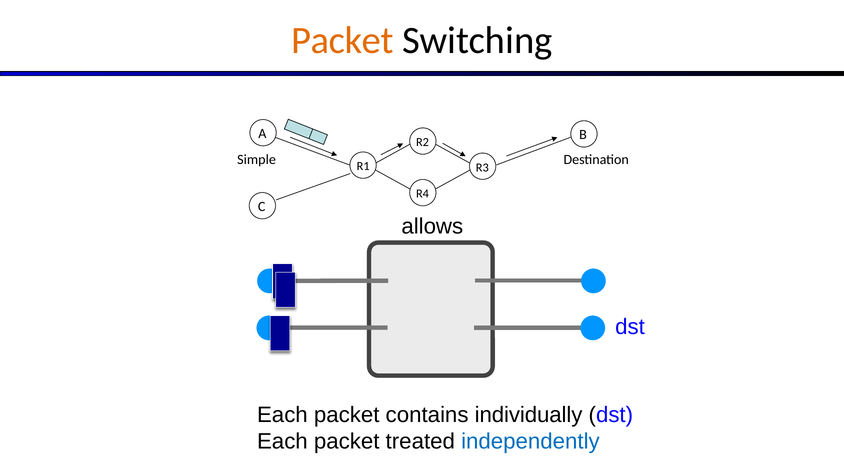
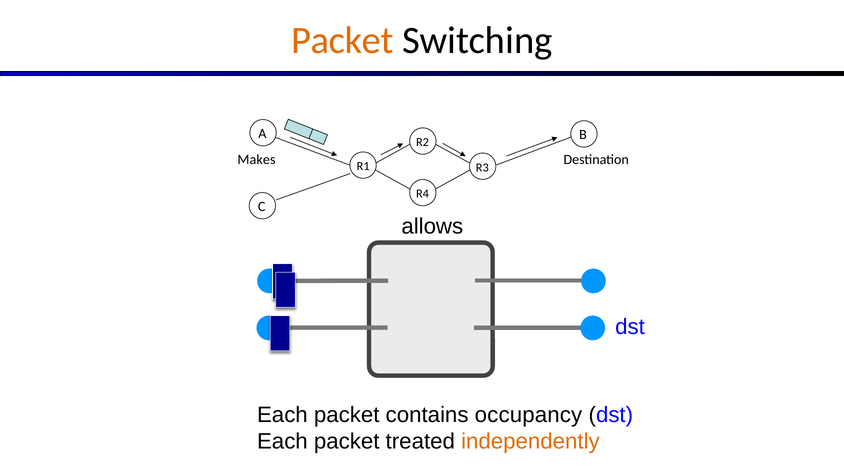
Simple: Simple -> Makes (257, 160)
individually: individually -> occupancy (528, 415)
independently colour: blue -> orange (530, 441)
